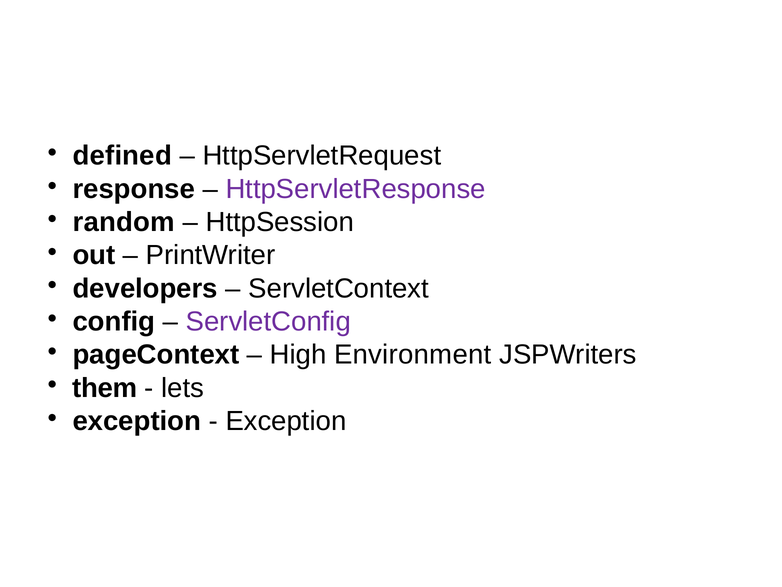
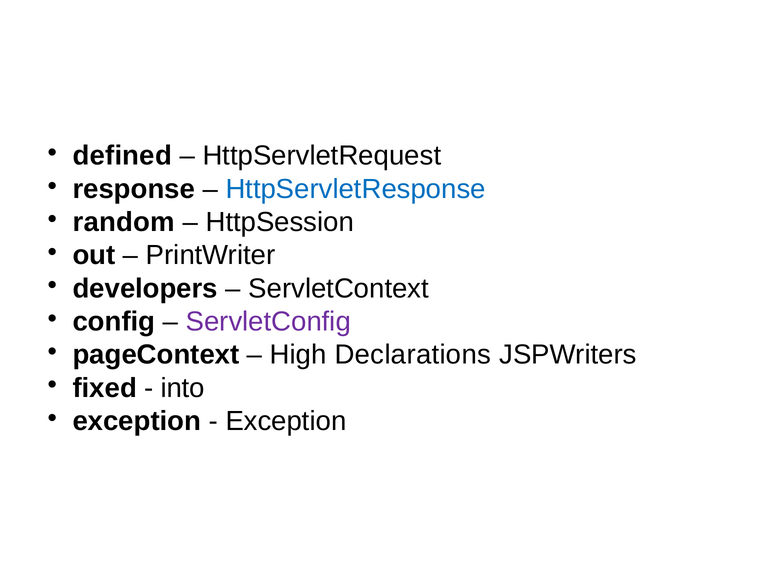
HttpServletResponse colour: purple -> blue (356, 189)
Environment: Environment -> Declarations (413, 354)
them: them -> fixed (105, 388)
lets: lets -> into (183, 388)
